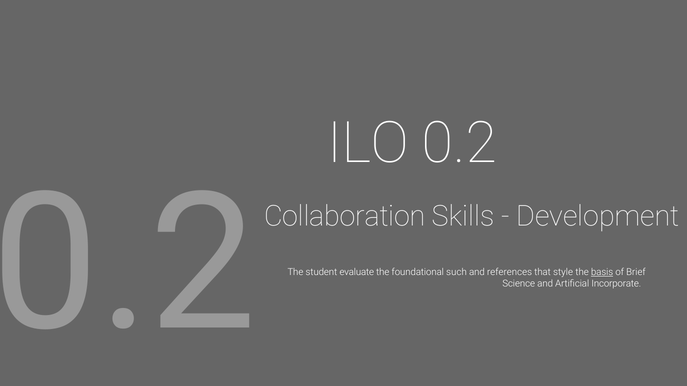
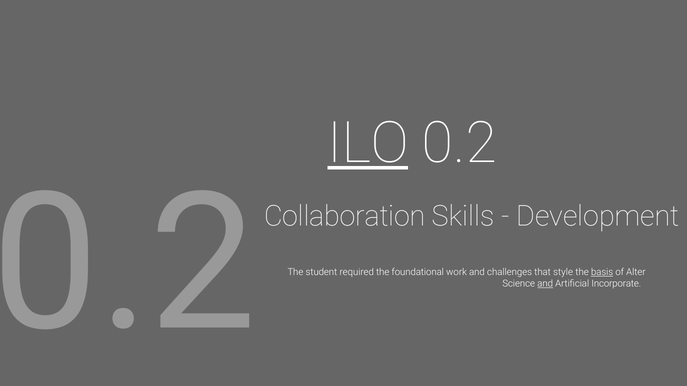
ILO underline: none -> present (368, 143)
evaluate: evaluate -> required (357, 273)
such: such -> work (457, 273)
references: references -> challenges (510, 273)
Brief: Brief -> Alter (636, 273)
and underline: none -> present (545, 284)
